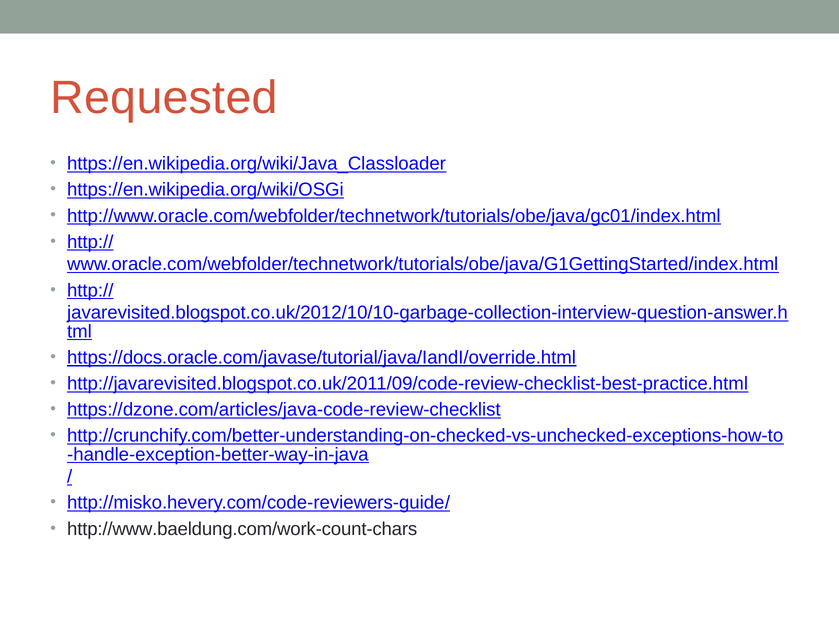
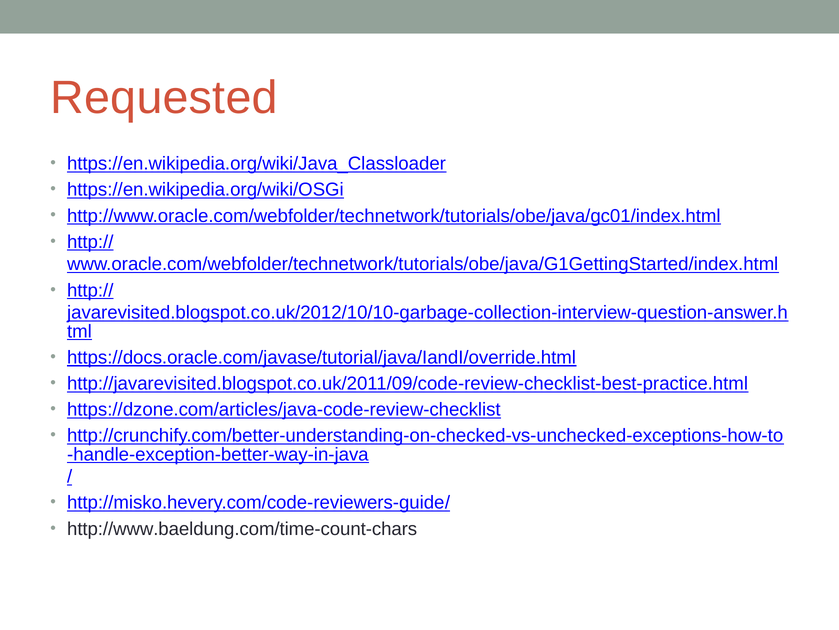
http://www.baeldung.com/work-count-chars: http://www.baeldung.com/work-count-chars -> http://www.baeldung.com/time-count-chars (242, 528)
